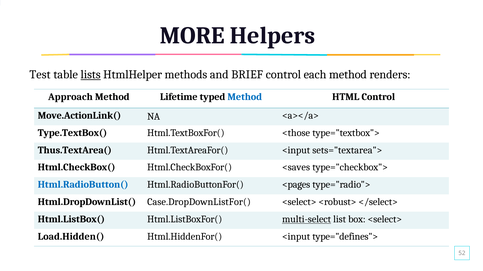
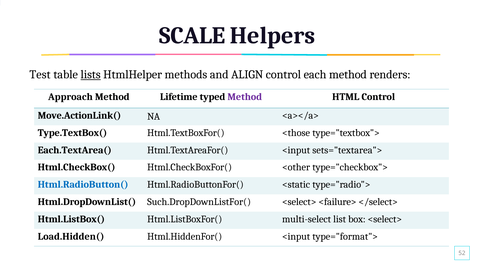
MORE: MORE -> SCALE (192, 36)
BRIEF: BRIEF -> ALIGN (247, 75)
Method colour: blue -> purple (245, 97)
Thus.TextArea(: Thus.TextArea( -> Each.TextArea( (75, 150)
<saves: <saves -> <other (296, 168)
<pages: <pages -> <static (296, 185)
Case.DropDownListFor(: Case.DropDownListFor( -> Such.DropDownListFor( (199, 202)
<robust>: <robust> -> <failure> (337, 202)
multi-select underline: present -> none (307, 220)
type="defines">: type="defines"> -> type="format"> (345, 237)
